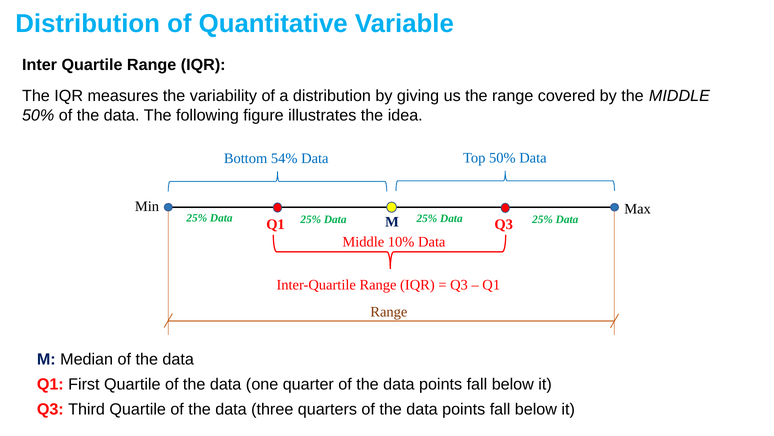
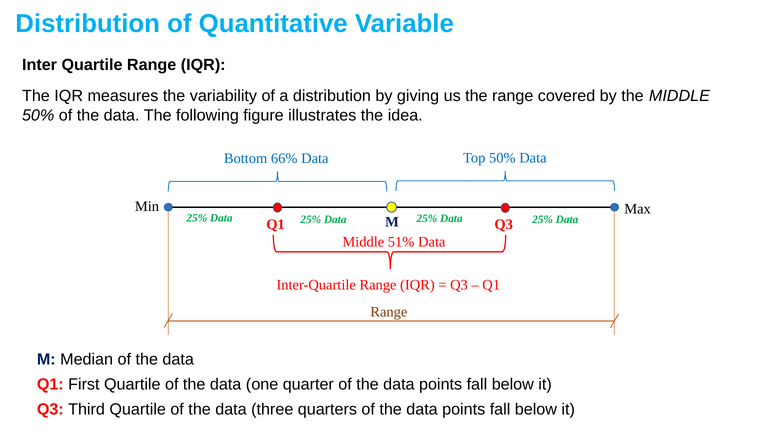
54%: 54% -> 66% (284, 158)
10%: 10% -> 51% (401, 242)
